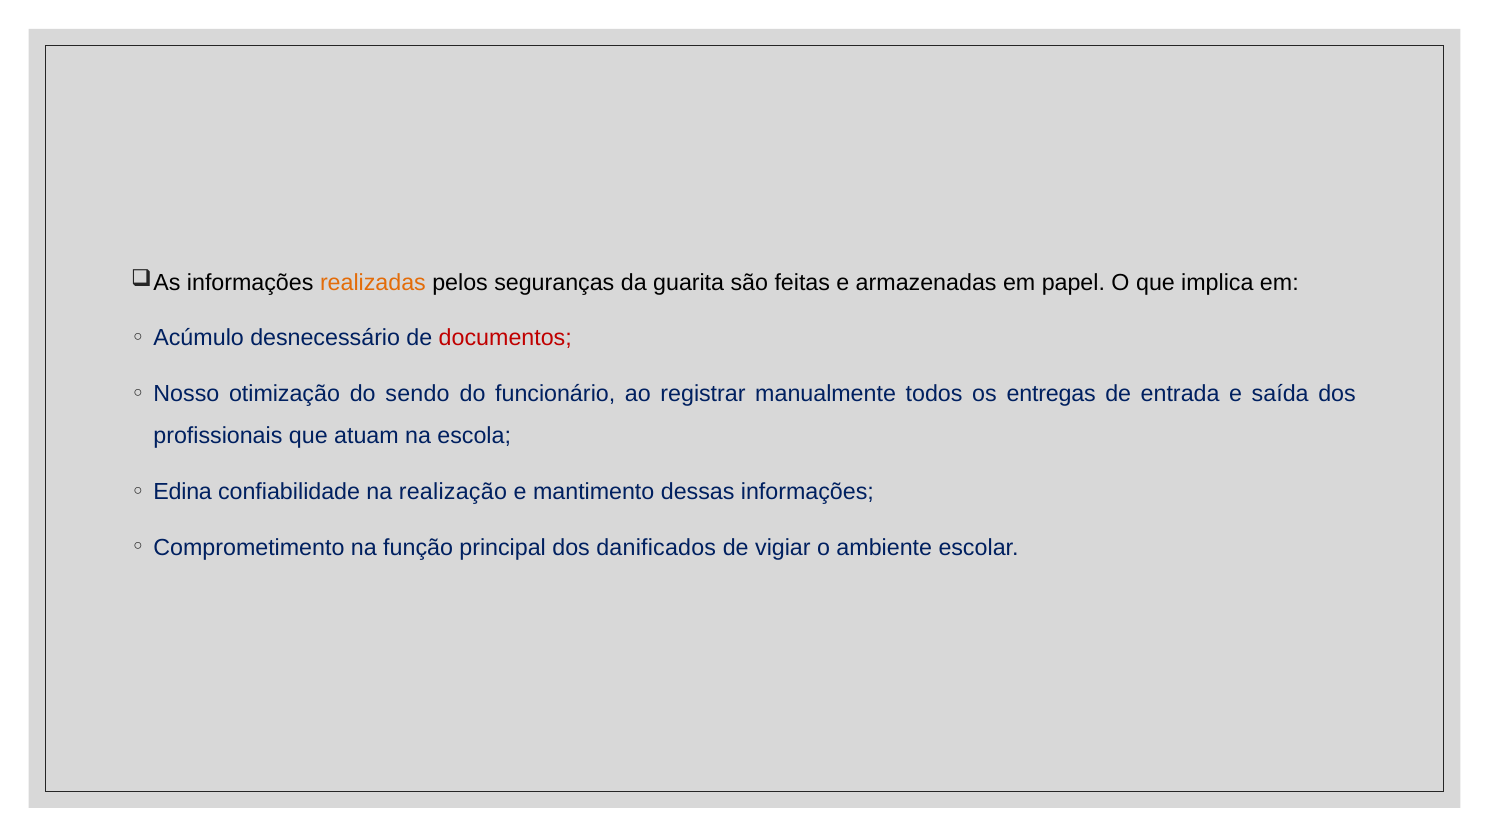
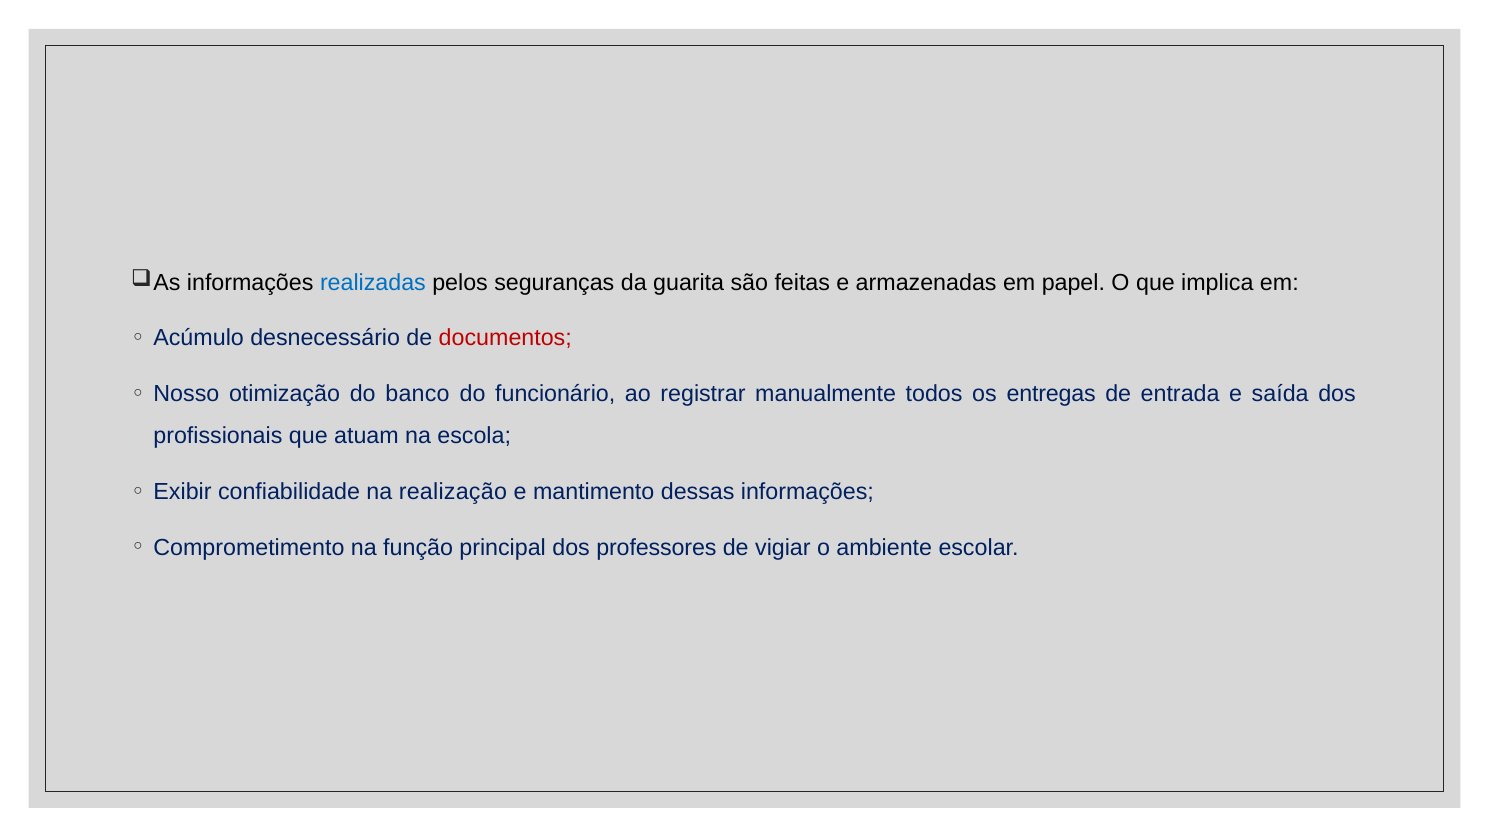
realizadas colour: orange -> blue (373, 283)
sendo: sendo -> banco (418, 394)
Edina: Edina -> Exibir (183, 492)
danificados: danificados -> professores (656, 548)
